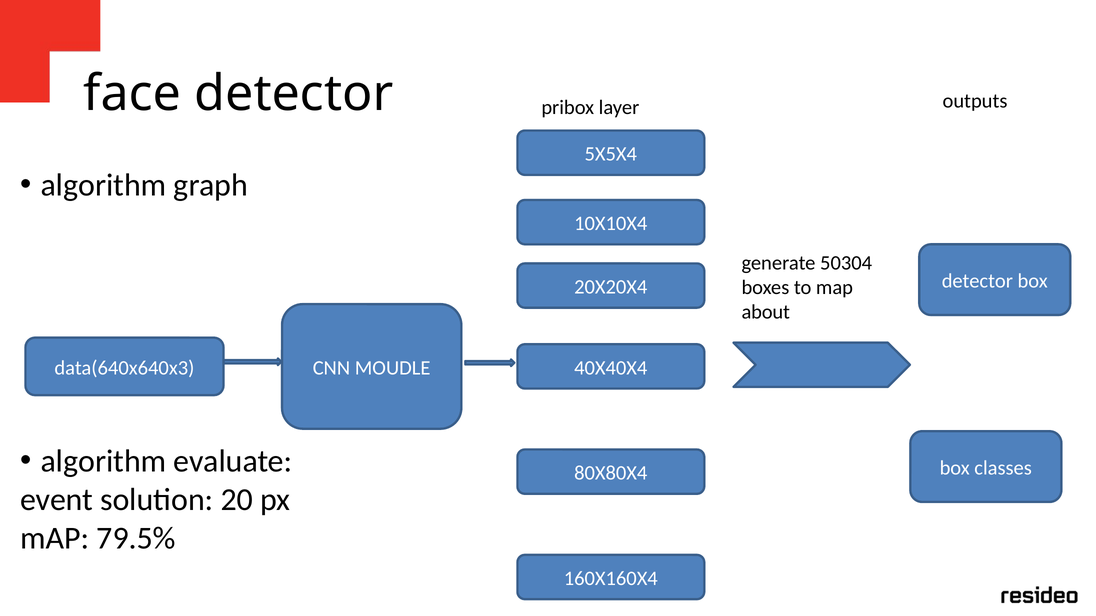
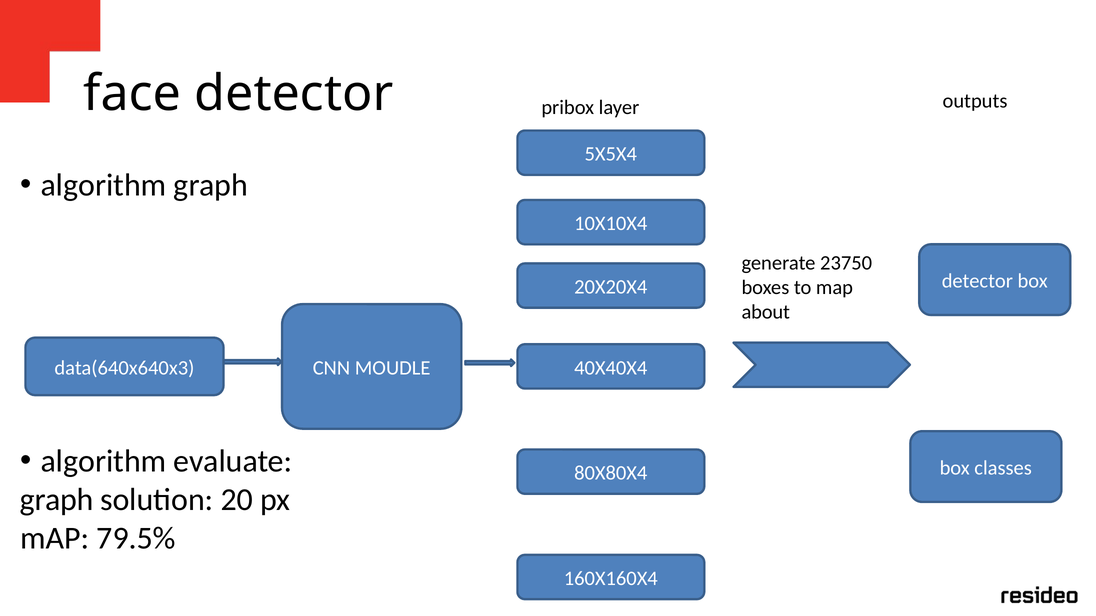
50304: 50304 -> 23750 (846, 263)
event: event -> graph (57, 500)
